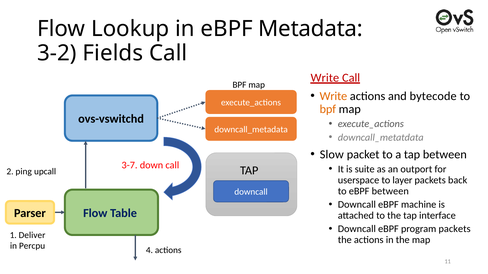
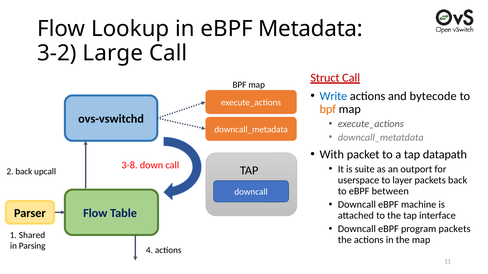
Fields: Fields -> Large (113, 53)
Write: Write -> Struct (325, 78)
Write colour: orange -> blue (333, 96)
Slow: Slow -> With (332, 155)
tap between: between -> datapath (445, 155)
3-7: 3-7 -> 3-8 (130, 165)
2 ping: ping -> back (24, 172)
Deliver: Deliver -> Shared (32, 235)
Percpu: Percpu -> Parsing (32, 246)
